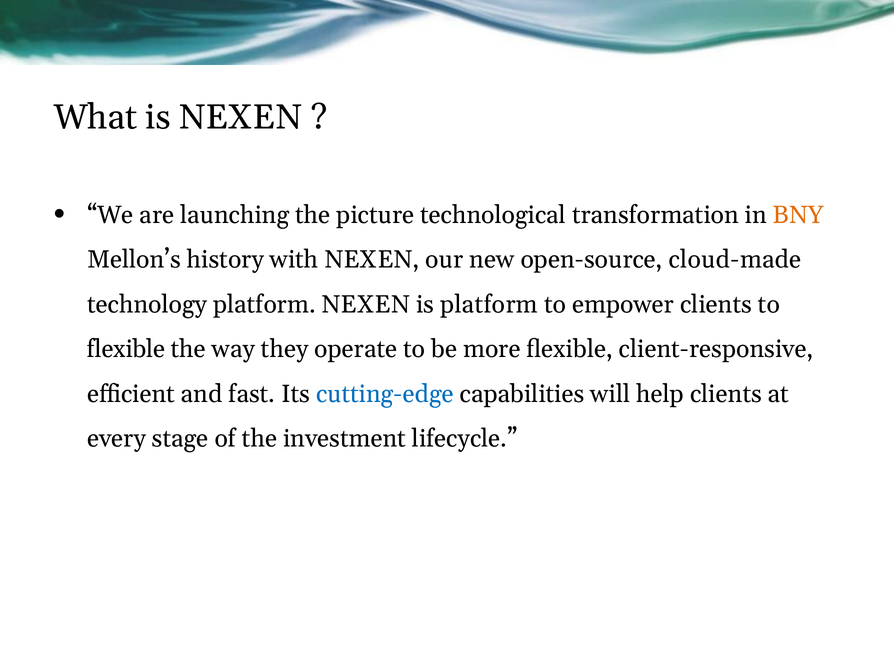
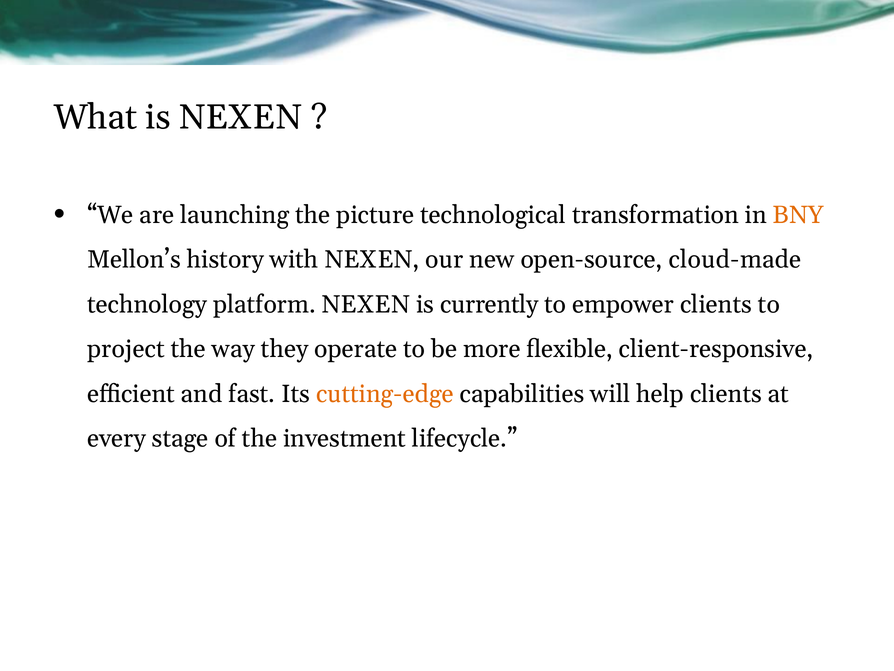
is platform: platform -> currently (489, 304)
flexible: flexible -> project (126, 349)
cutting-edge colour: blue -> orange (385, 394)
